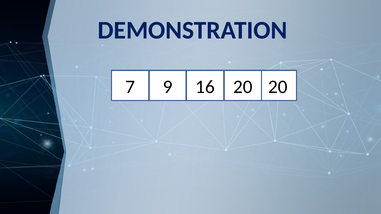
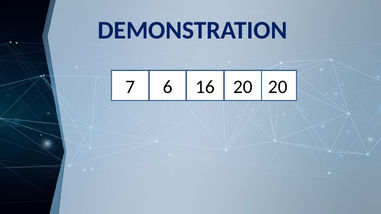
7 9: 9 -> 6 (168, 87)
